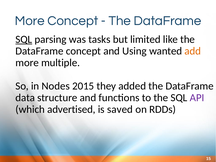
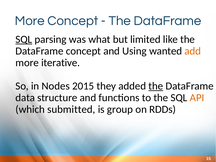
tasks: tasks -> what (99, 39)
multiple: multiple -> iterative (61, 63)
the underline: none -> present (156, 86)
API colour: purple -> orange (197, 98)
advertised: advertised -> submitted (71, 109)
saved: saved -> group (120, 109)
